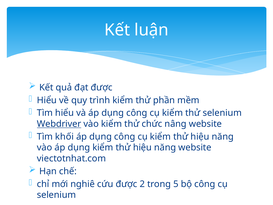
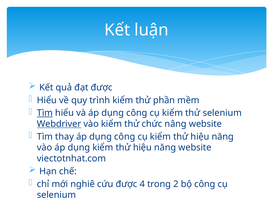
Tìm underline: none -> present (45, 113)
khối: khối -> thay (65, 136)
2: 2 -> 4 (142, 184)
5: 5 -> 2 (176, 184)
